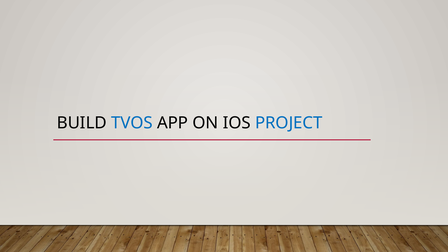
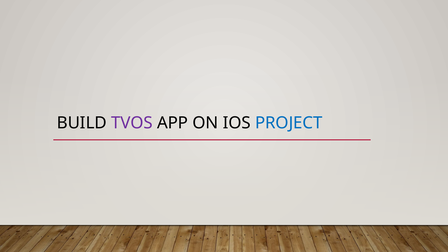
TVOS colour: blue -> purple (132, 123)
